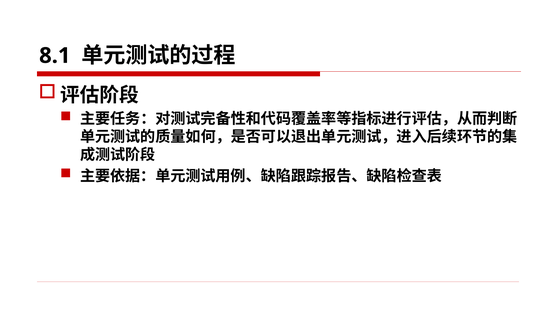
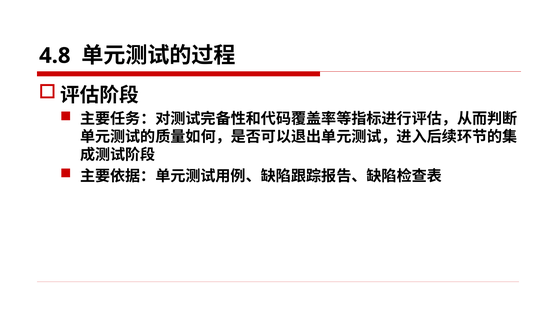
8.1: 8.1 -> 4.8 (55, 56)
